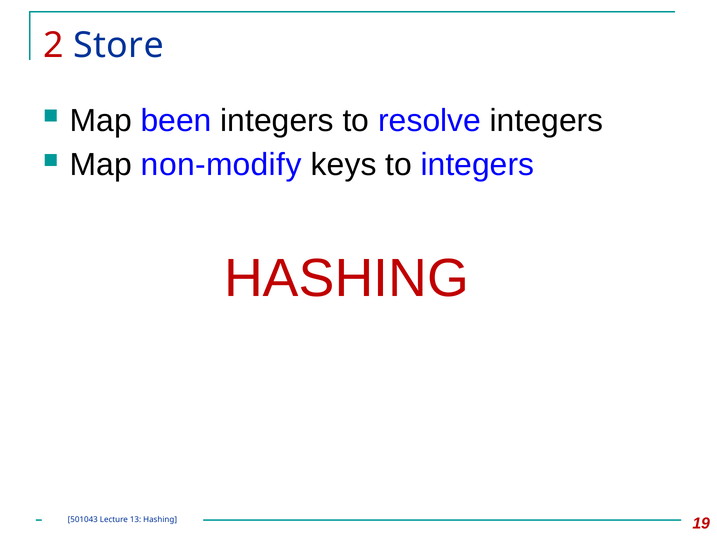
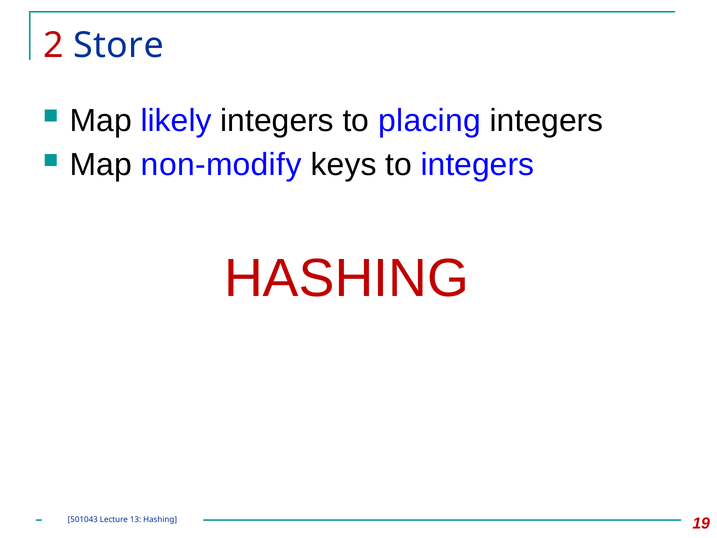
been: been -> likely (176, 121)
resolve: resolve -> placing (430, 121)
